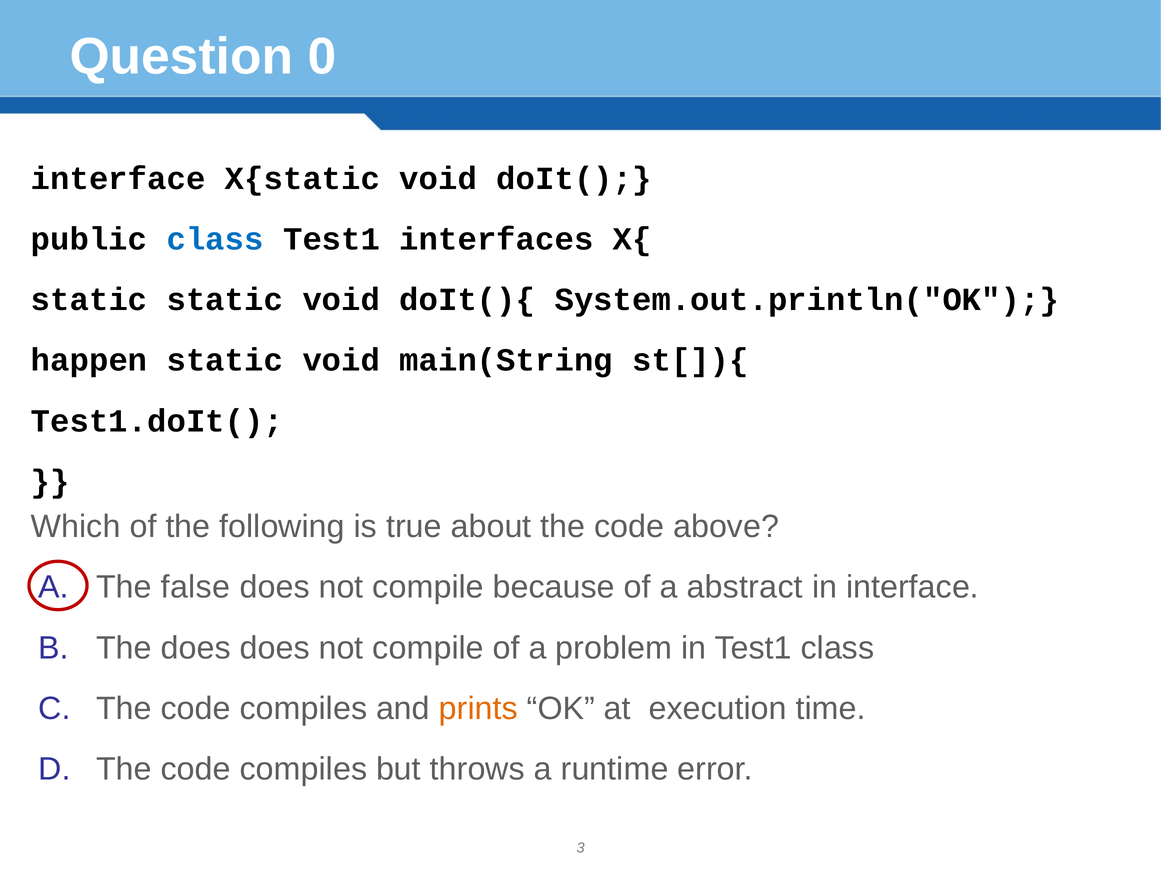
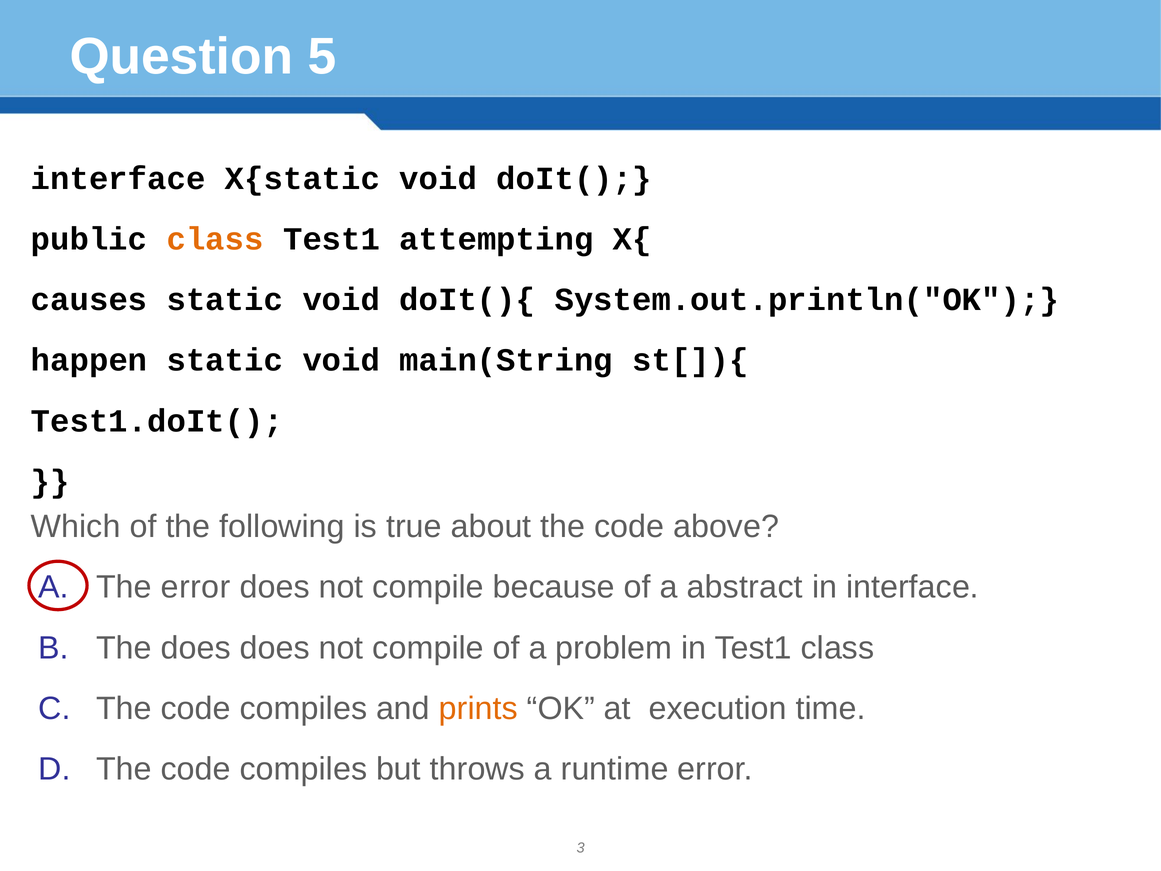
0: 0 -> 5 (322, 57)
class colour: blue -> orange (215, 239)
interfaces: interfaces -> attempting (496, 239)
static: static -> causes (89, 300)
The false: false -> error (196, 587)
